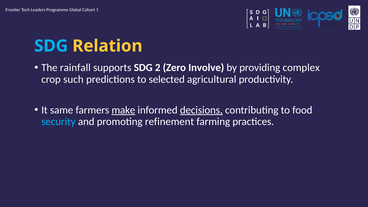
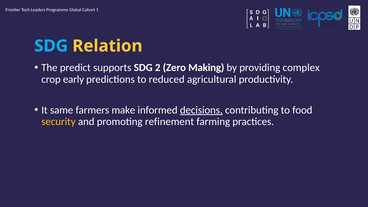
rainfall: rainfall -> predict (75, 68)
Involve: Involve -> Making (206, 68)
such: such -> early (73, 79)
selected: selected -> reduced (167, 79)
make underline: present -> none (123, 110)
security colour: light blue -> yellow (58, 122)
